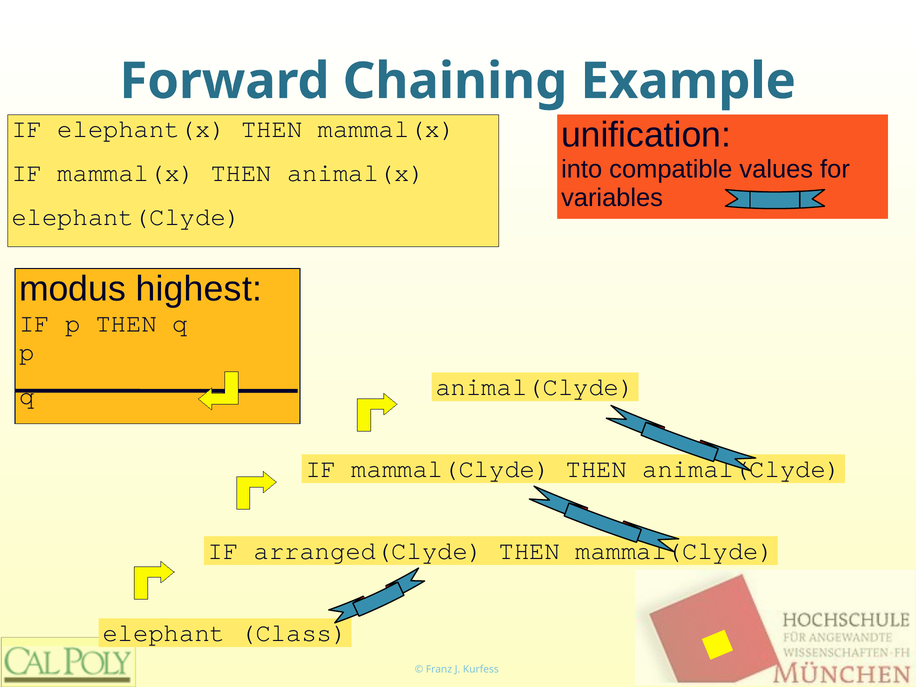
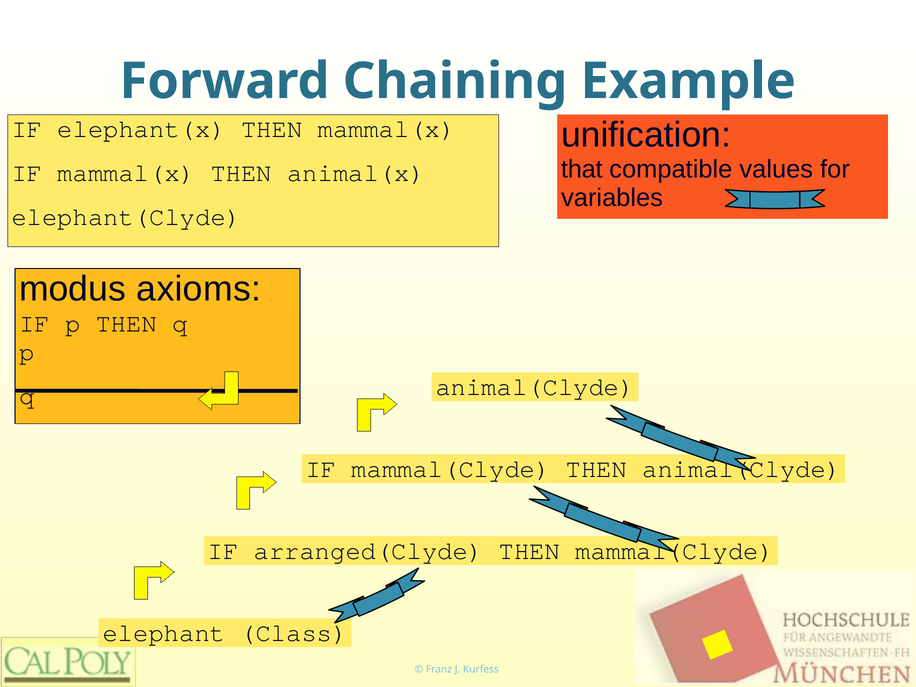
into: into -> that (582, 169)
highest: highest -> axioms (199, 289)
